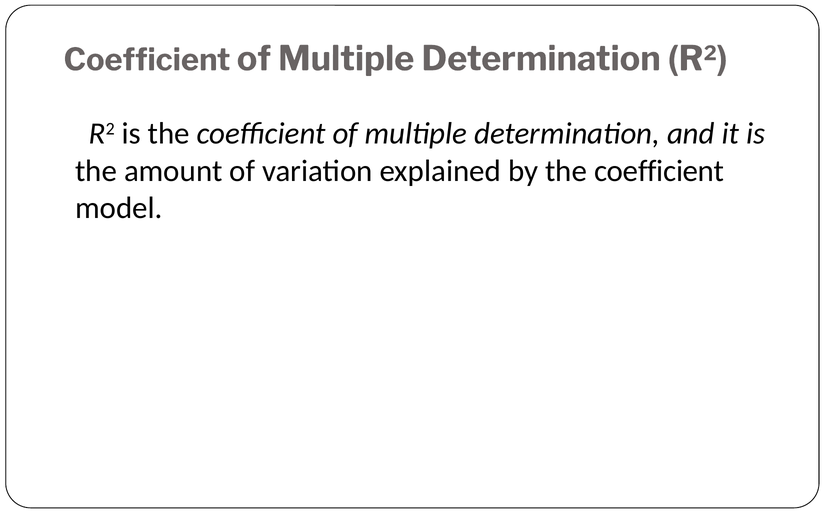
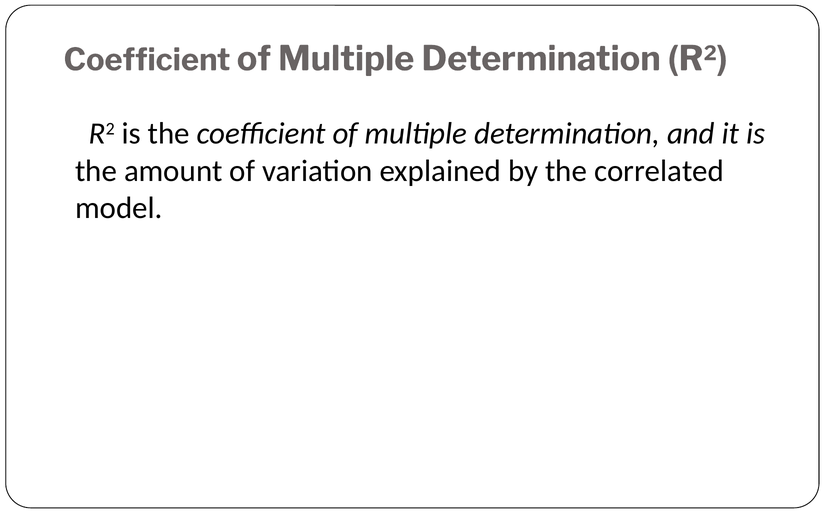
by the coefficient: coefficient -> correlated (659, 171)
